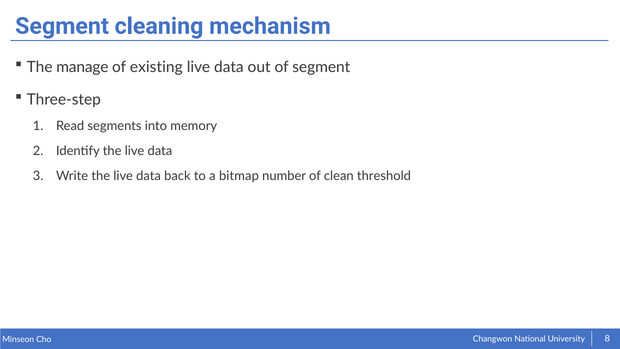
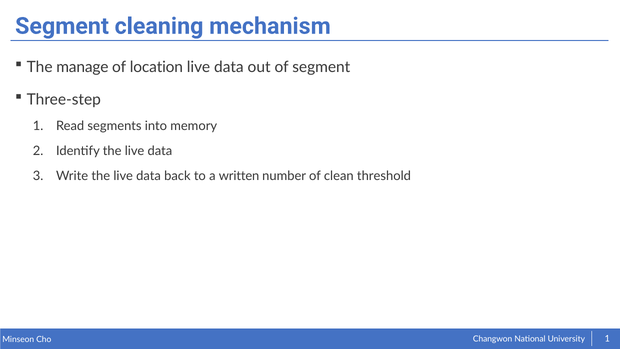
existing: existing -> location (156, 67)
bitmap: bitmap -> written (239, 176)
8: 8 -> 1 (607, 339)
